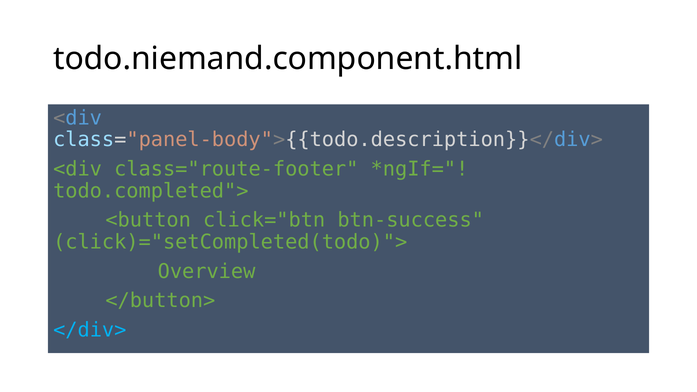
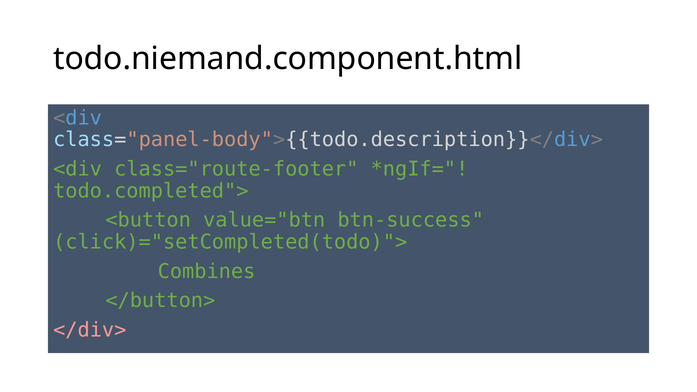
click="btn: click="btn -> value="btn (264, 220)
Overview: Overview -> Combines (207, 271)
</div> colour: light blue -> pink (90, 330)
